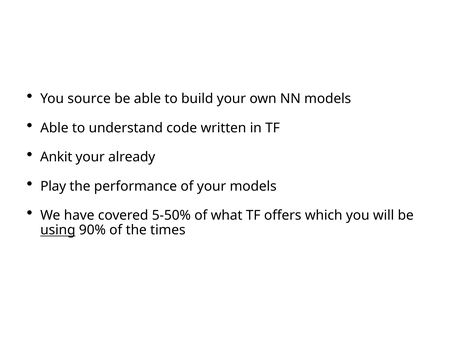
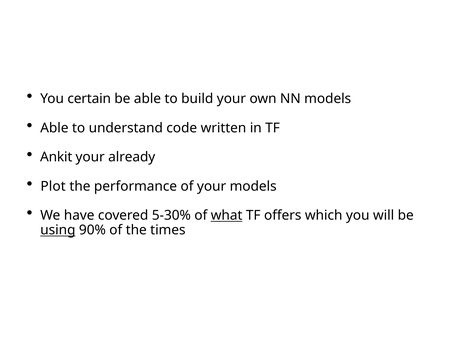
source: source -> certain (89, 99)
Play: Play -> Plot (53, 186)
5-50%: 5-50% -> 5-30% (171, 215)
what underline: none -> present (227, 215)
